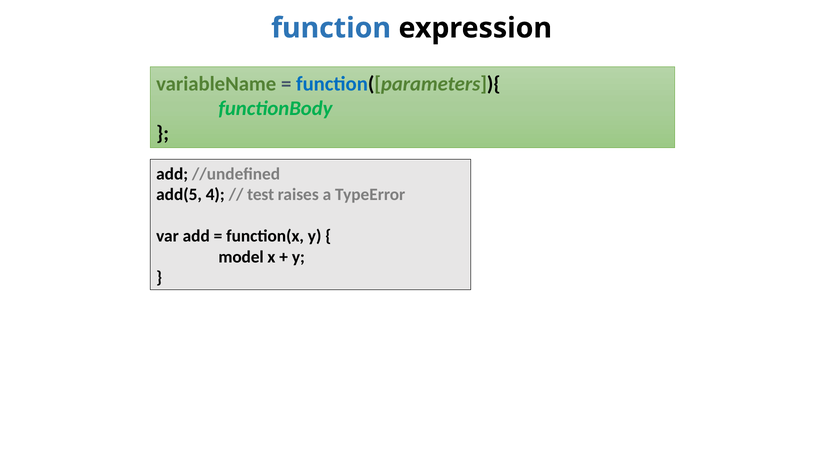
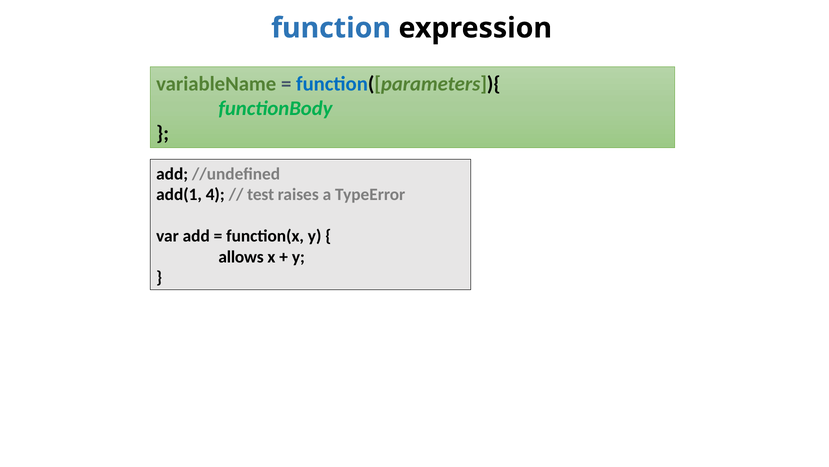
add(5: add(5 -> add(1 (179, 194)
model: model -> allows (241, 257)
